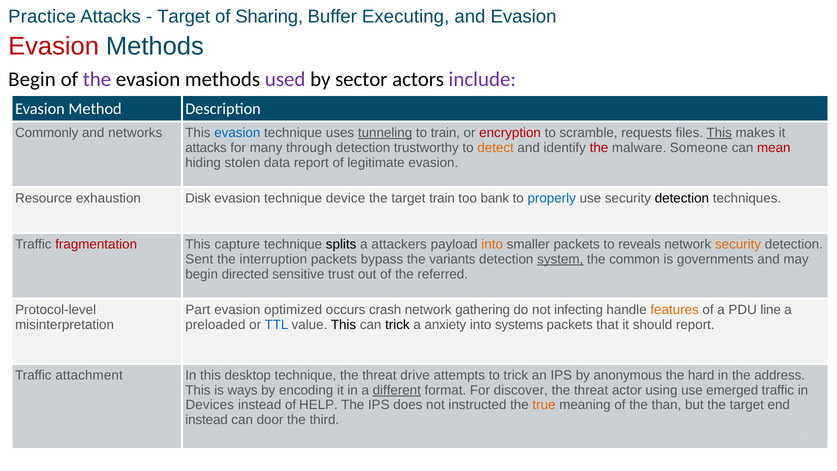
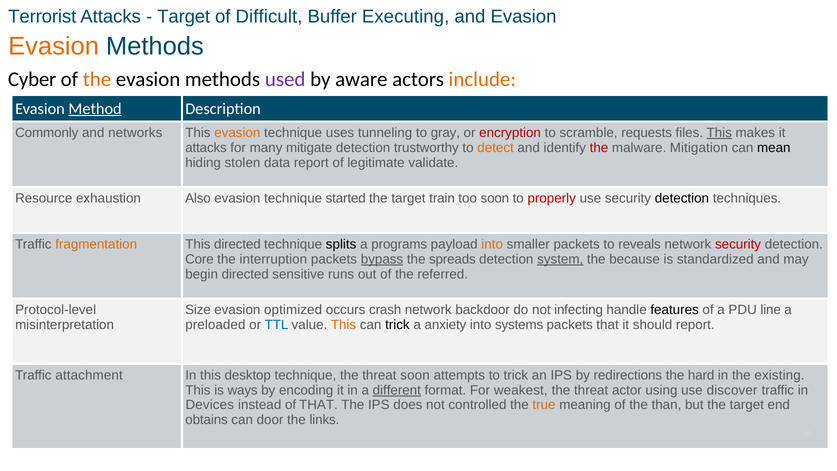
Practice: Practice -> Terrorist (42, 17)
Sharing: Sharing -> Difficult (269, 17)
Evasion colour: red -> orange (54, 46)
Begin: Begin -> Cyber (32, 79)
the colour: purple -> orange (97, 79)
sector: sector -> aware (361, 79)
include colour: purple -> orange (482, 79)
Method underline: none -> present (95, 109)
evasion colour: blue -> orange (237, 133)
tunneling underline: present -> none (385, 133)
to train: train -> gray (445, 133)
through: through -> mitigate (309, 148)
Someone: Someone -> Mitigation (699, 148)
mean colour: red -> black (774, 148)
legitimate evasion: evasion -> validate (433, 163)
Disk: Disk -> Also (198, 198)
device: device -> started (346, 198)
too bank: bank -> soon (495, 198)
properly colour: blue -> red (552, 198)
fragmentation colour: red -> orange (96, 244)
This capture: capture -> directed (237, 244)
attackers: attackers -> programs (399, 244)
security colour: orange -> red (738, 244)
Sent: Sent -> Core (199, 259)
bypass underline: none -> present (382, 259)
variants: variants -> spreads (452, 259)
common: common -> because (635, 259)
governments: governments -> standardized (715, 259)
trust: trust -> runs (341, 274)
Part: Part -> Size (198, 310)
gathering: gathering -> backdoor (483, 310)
features colour: orange -> black (675, 310)
This colour: black -> orange (344, 325)
threat drive: drive -> soon (415, 375)
anonymous: anonymous -> redirections (628, 375)
address: address -> existing (780, 375)
discover: discover -> weakest (521, 390)
emerged: emerged -> discover (732, 390)
of HELP: HELP -> THAT (318, 405)
instructed: instructed -> controlled (477, 405)
instead: instead -> obtains (207, 420)
third: third -> links (324, 420)
